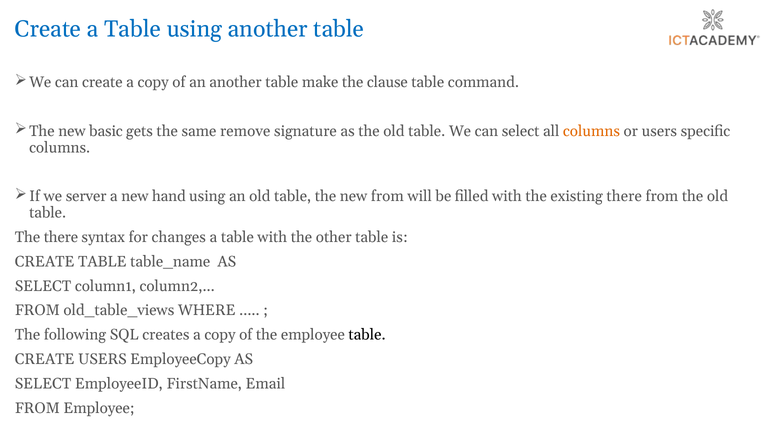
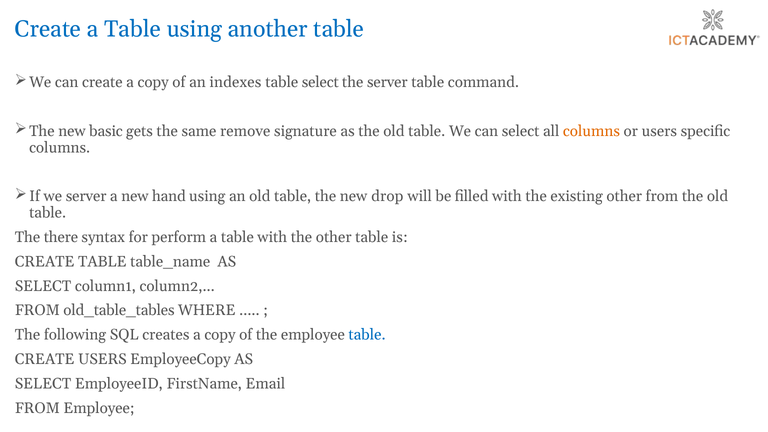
an another: another -> indexes (235, 82)
table make: make -> select (320, 82)
the clause: clause -> server (387, 82)
new from: from -> drop (387, 196)
existing there: there -> other (624, 196)
changes: changes -> perform (179, 237)
old_table_views: old_table_views -> old_table_tables (119, 310)
table colour: black -> blue (367, 335)
